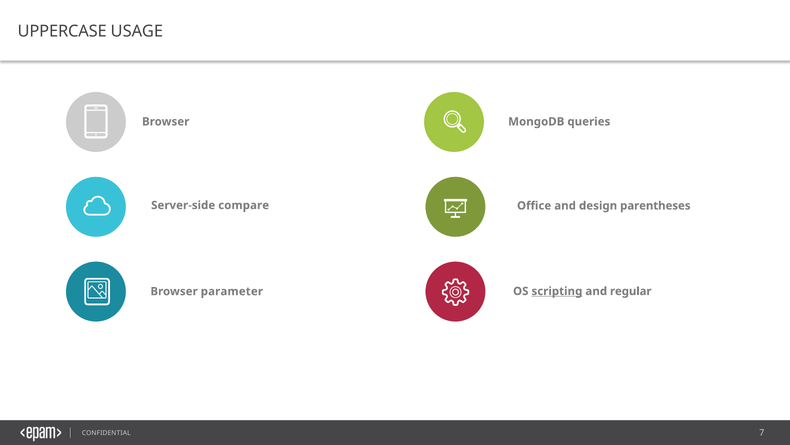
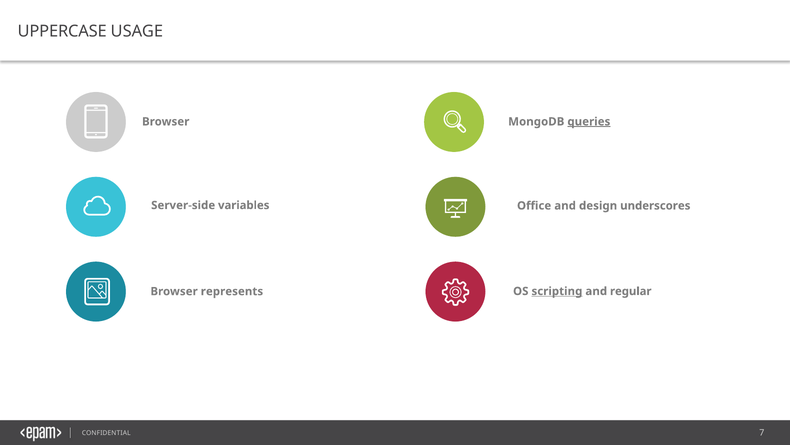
queries underline: none -> present (589, 121)
compare: compare -> variables (244, 205)
parentheses: parentheses -> underscores (655, 205)
parameter: parameter -> represents (232, 291)
